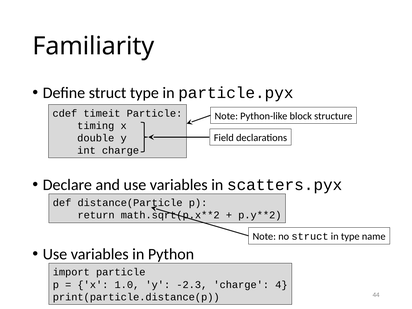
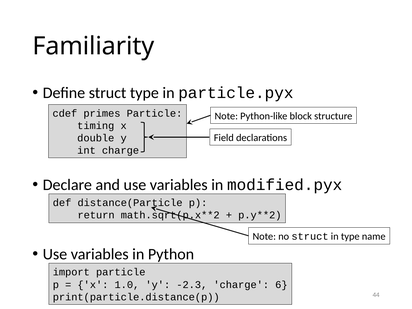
timeit: timeit -> primes (102, 113)
scatters.pyx: scatters.pyx -> modified.pyx (285, 185)
4: 4 -> 6 (281, 285)
